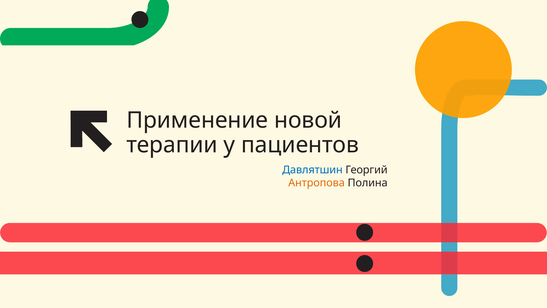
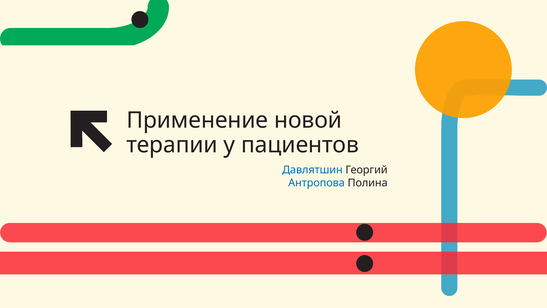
Антропова colour: orange -> blue (317, 183)
